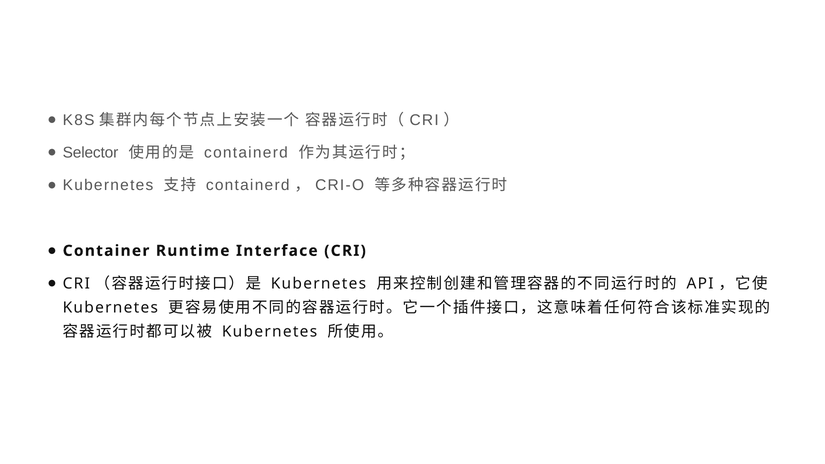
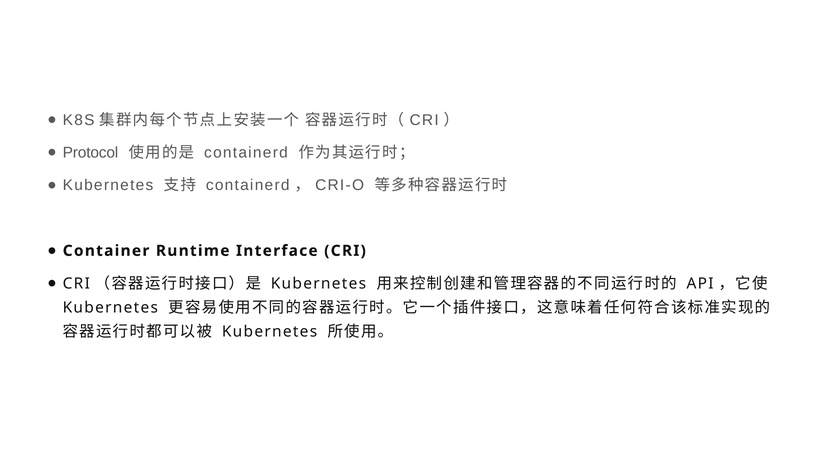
Selector: Selector -> Protocol (90, 153)
